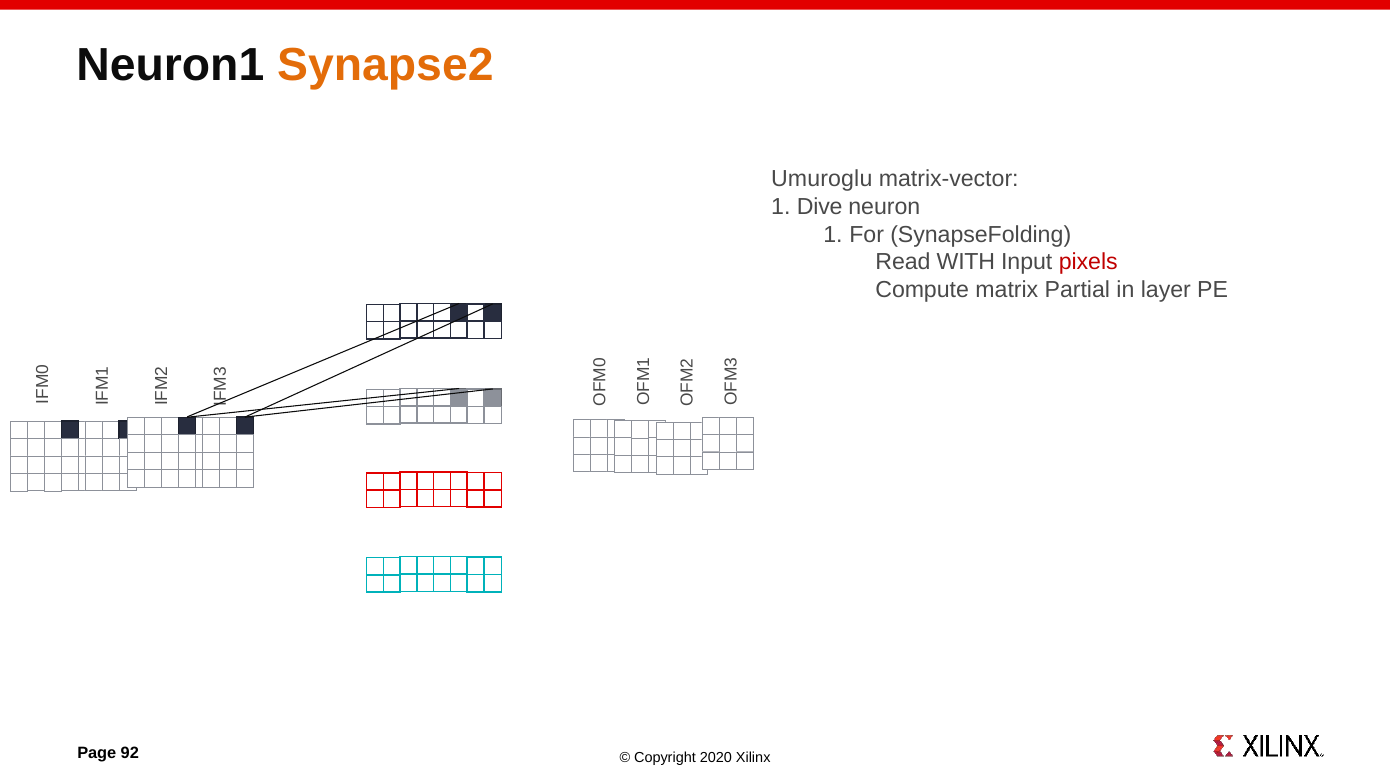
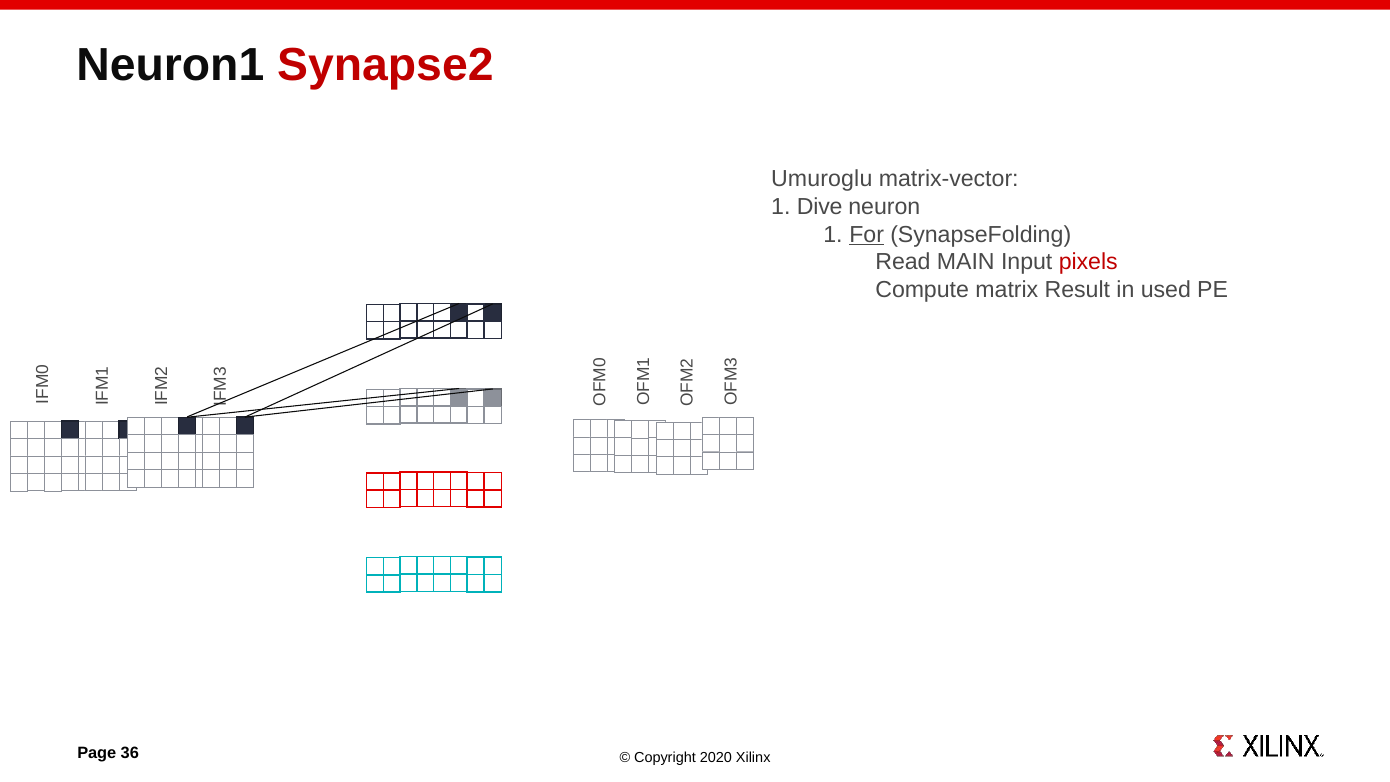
Synapse2 colour: orange -> red (385, 65)
For underline: none -> present (867, 234)
WITH: WITH -> MAIN (966, 262)
Partial: Partial -> Result (1077, 290)
layer: layer -> used (1166, 290)
92: 92 -> 36 (130, 753)
